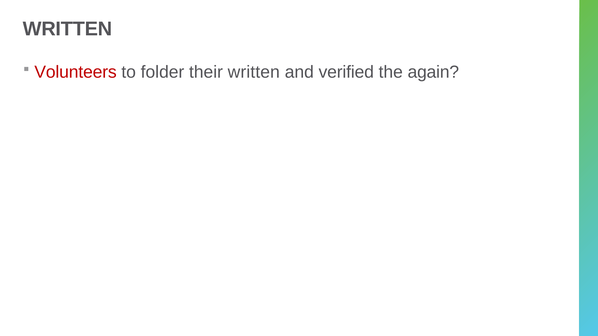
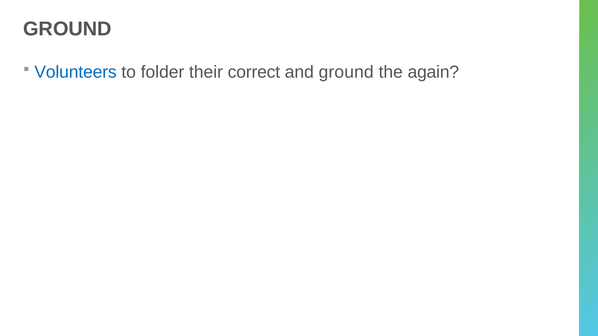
WRITTEN: WRITTEN -> GROUND (67, 29)
Volunteers colour: red -> blue (76, 72)
their written: written -> correct (254, 72)
and verified: verified -> ground (346, 72)
